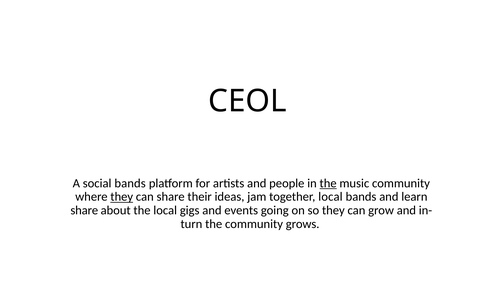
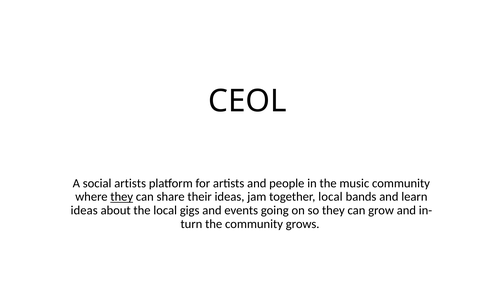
social bands: bands -> artists (130, 183)
the underline: present -> none (328, 183)
share: share -> ideas (84, 210)
